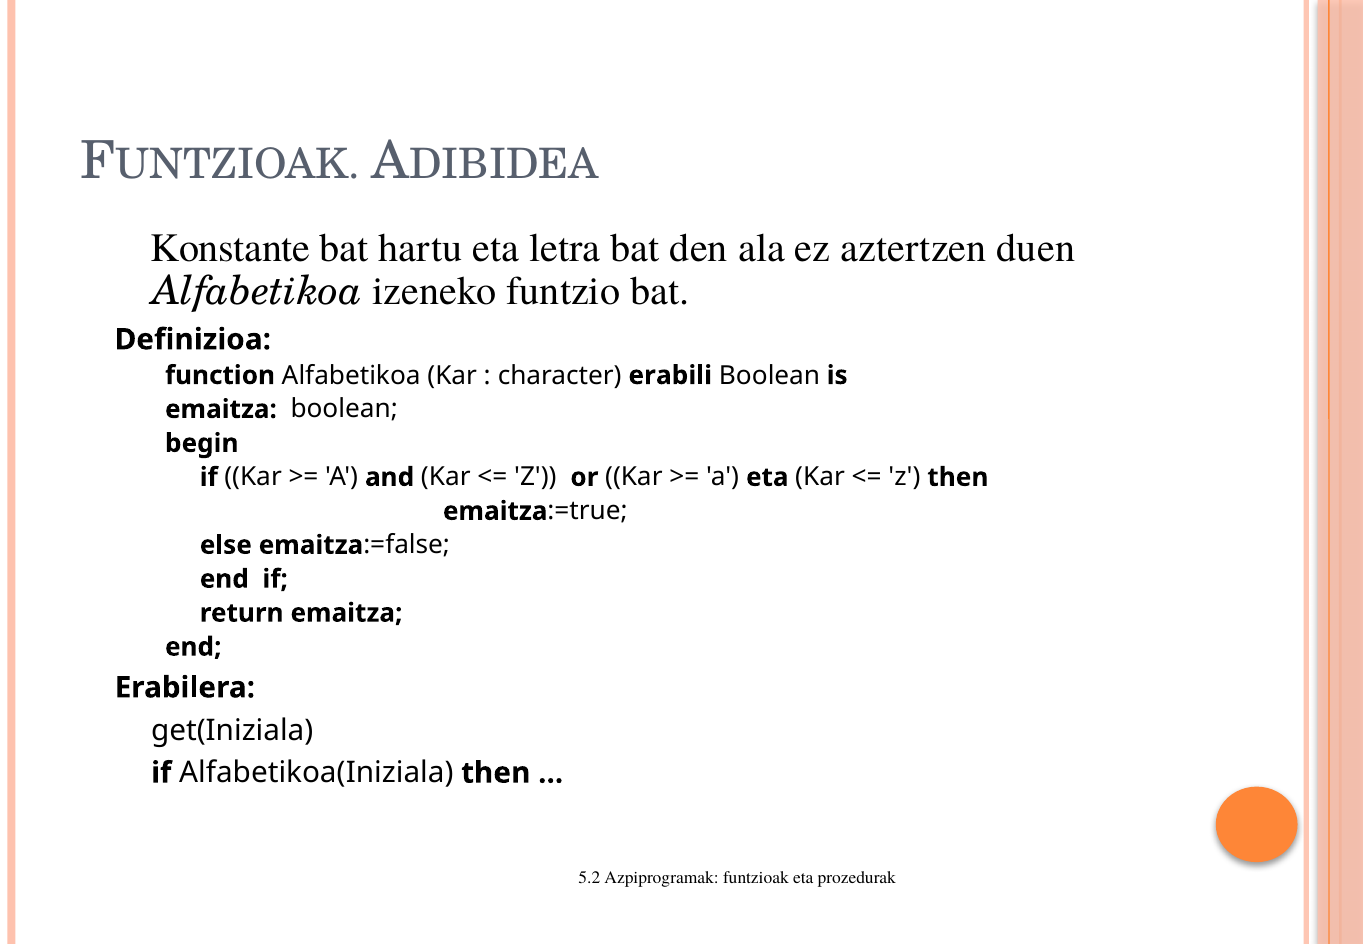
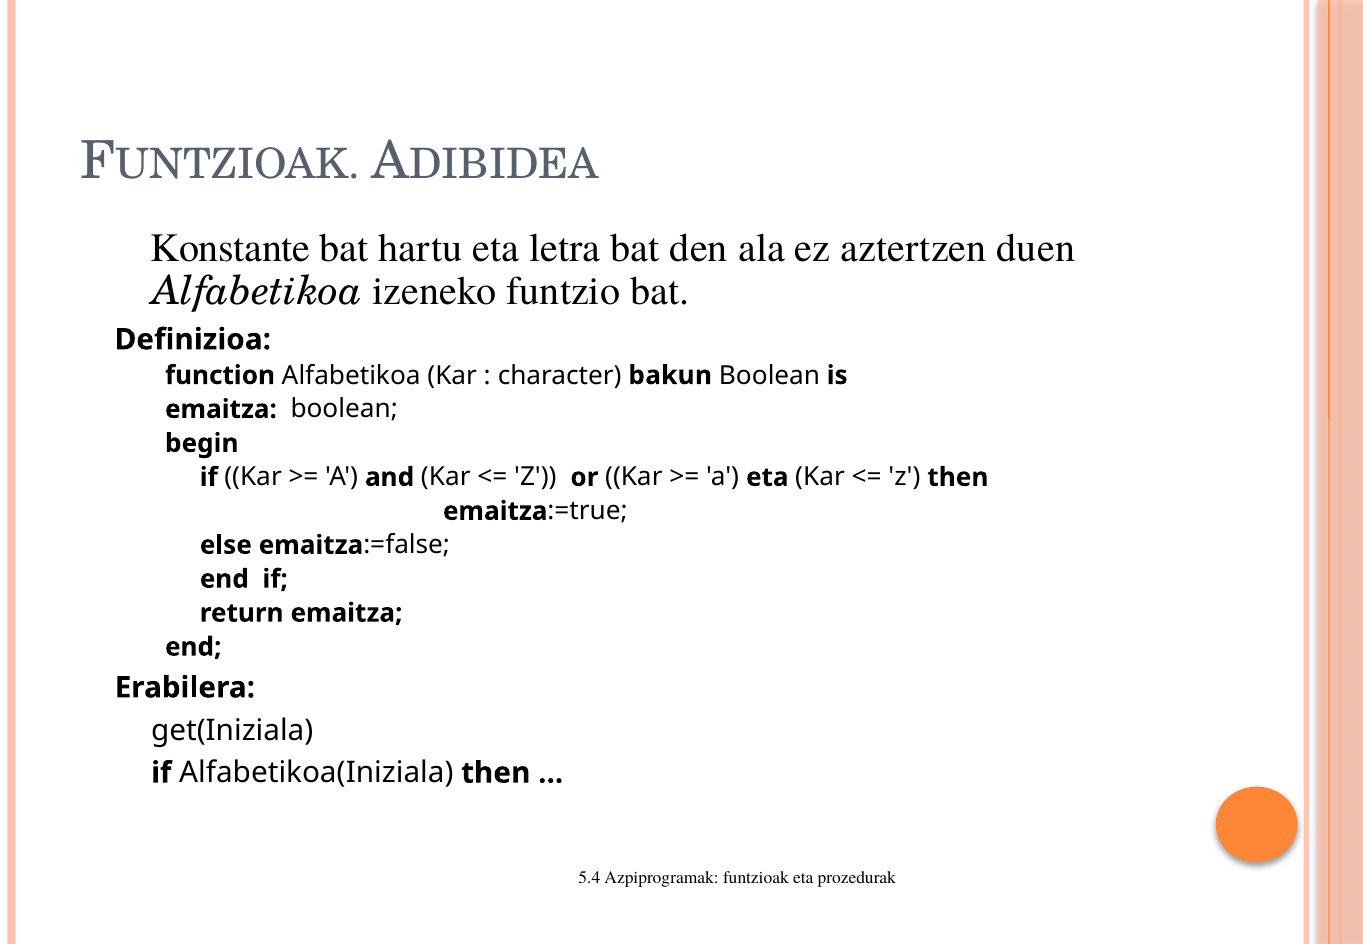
erabili: erabili -> bakun (670, 375)
5.2: 5.2 -> 5.4 (589, 878)
